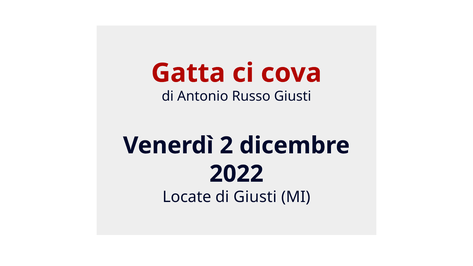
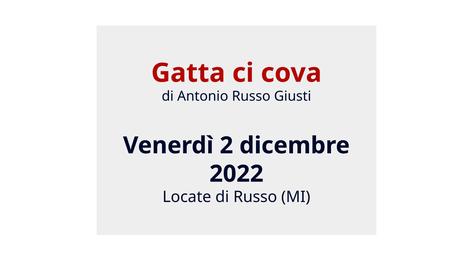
di Giusti: Giusti -> Russo (255, 197)
